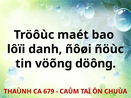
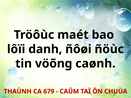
döông: döông -> caønh (95, 64)
